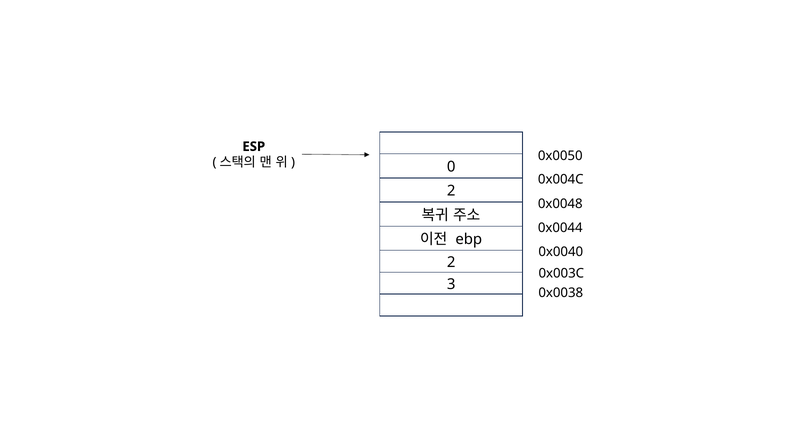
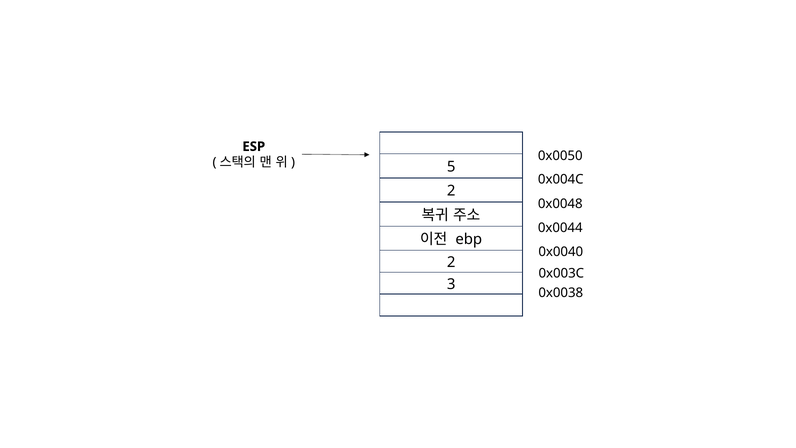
0: 0 -> 5 (451, 167)
